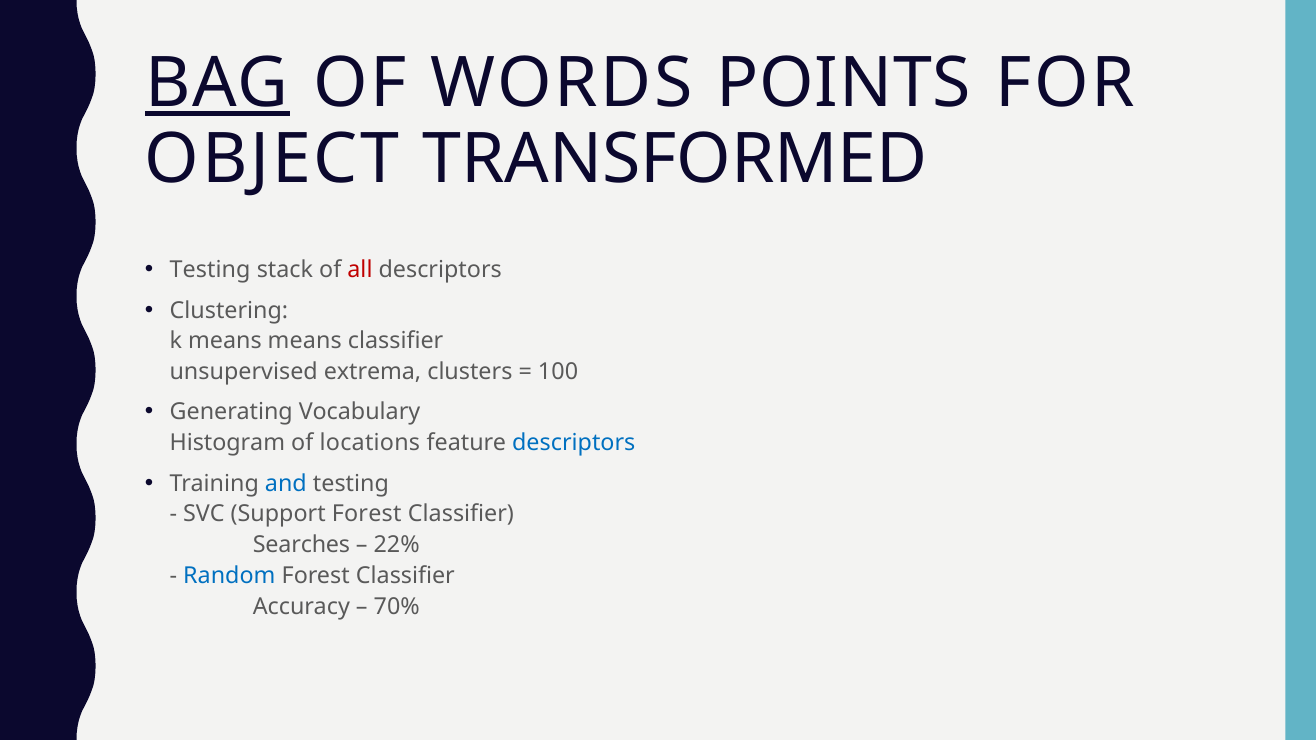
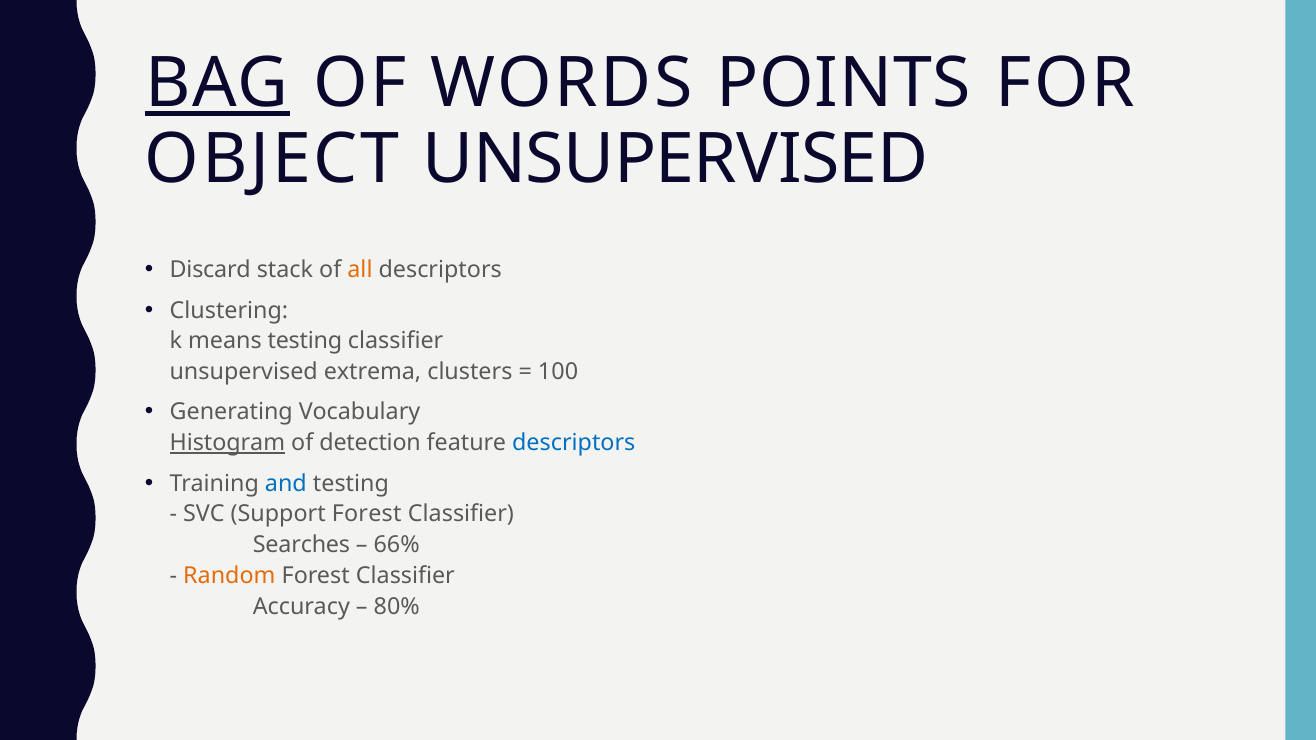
OBJECT TRANSFORMED: TRANSFORMED -> UNSUPERVISED (676, 159)
Testing: Testing -> Discard (210, 270)
all colour: red -> orange (360, 270)
means means: means -> testing (305, 341)
Histogram underline: none -> present (227, 443)
locations: locations -> detection (370, 443)
22%: 22% -> 66% (397, 545)
Random colour: blue -> orange (229, 576)
70%: 70% -> 80% (397, 607)
